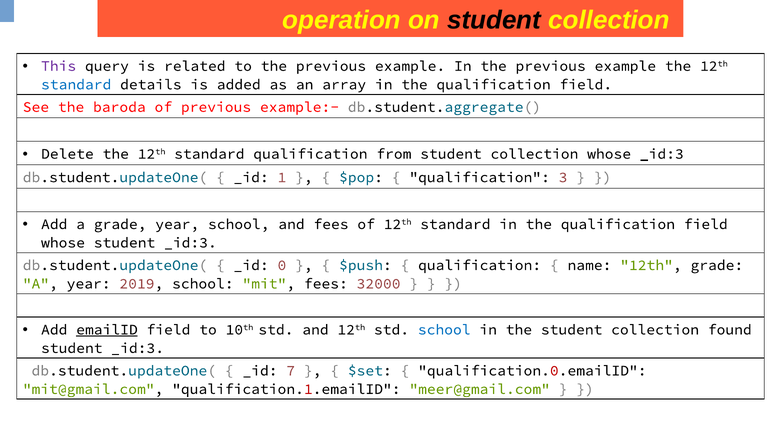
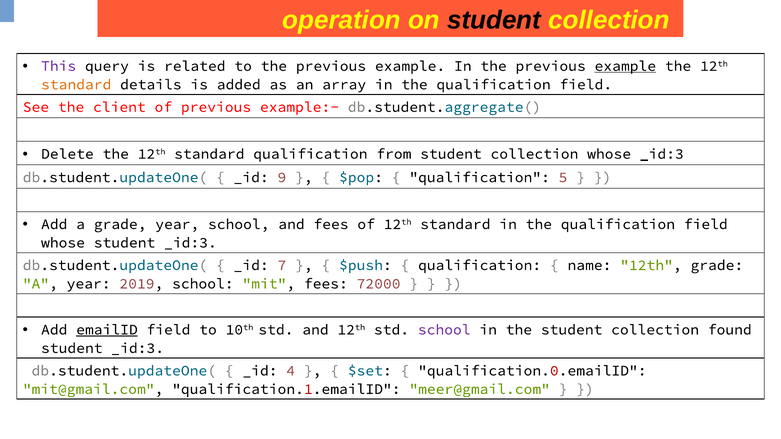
example underline: none -> present (625, 66)
standard colour: blue -> orange (76, 85)
baroda: baroda -> client (119, 107)
1: 1 -> 9 (282, 177)
3: 3 -> 5 (563, 177)
0: 0 -> 7 (282, 265)
32000: 32000 -> 72000 (379, 284)
school colour: blue -> purple (444, 330)
7: 7 -> 4 (291, 371)
